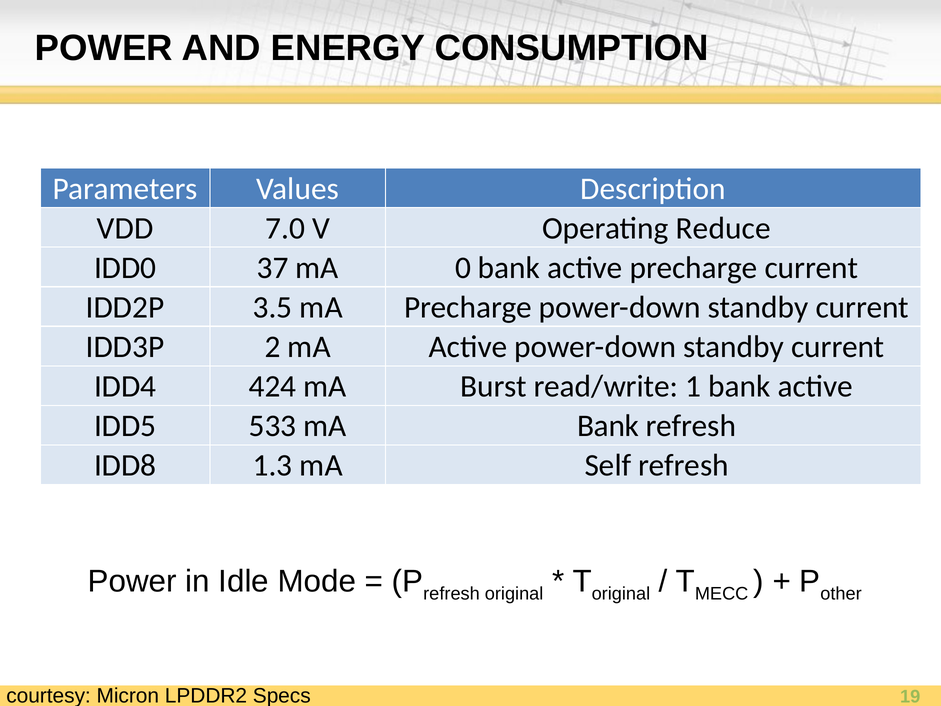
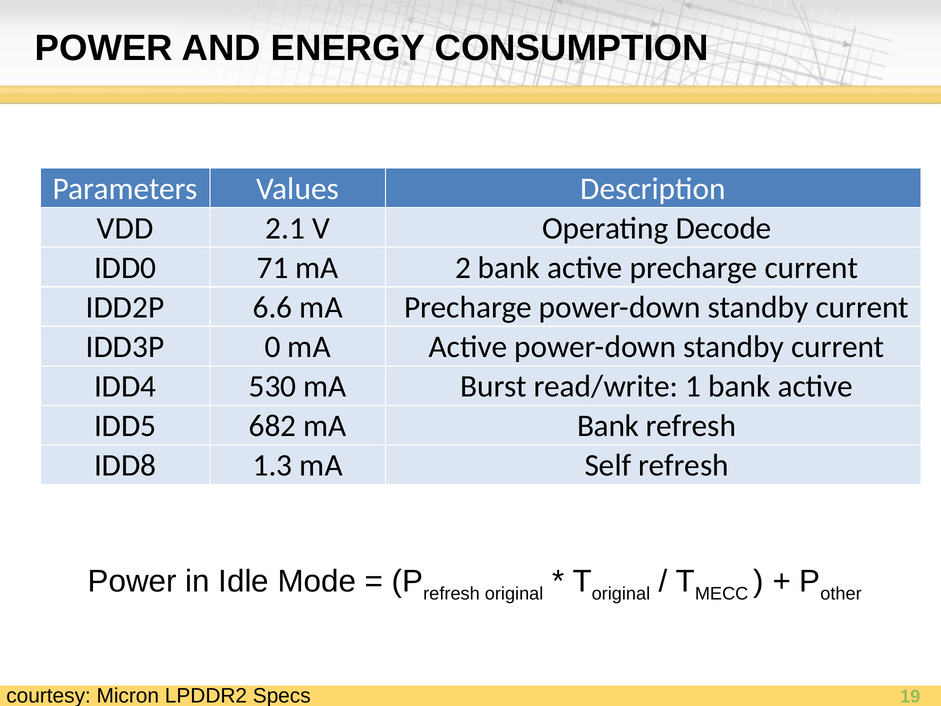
7.0: 7.0 -> 2.1 (285, 228)
Reduce: Reduce -> Decode (724, 228)
37: 37 -> 71 (273, 268)
0: 0 -> 2 (463, 268)
3.5: 3.5 -> 6.6 (272, 307)
2: 2 -> 0 (272, 347)
424: 424 -> 530 (272, 386)
533: 533 -> 682 (272, 426)
